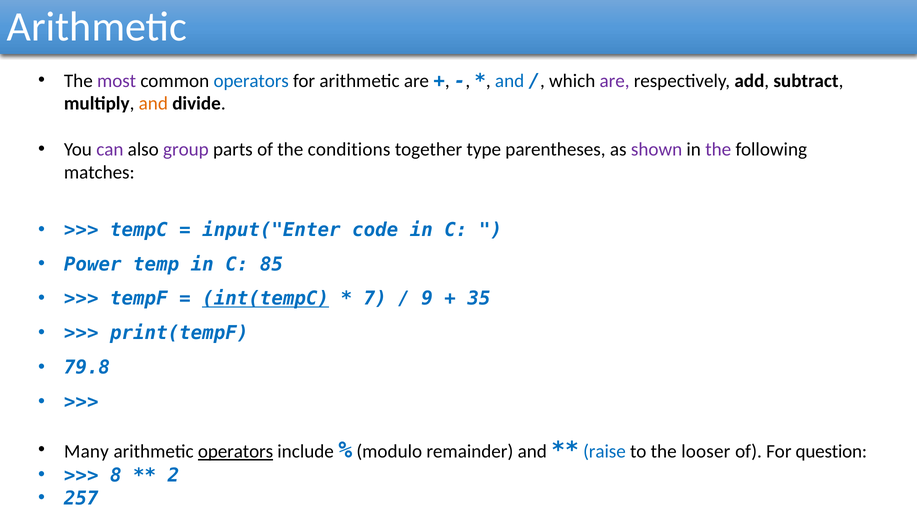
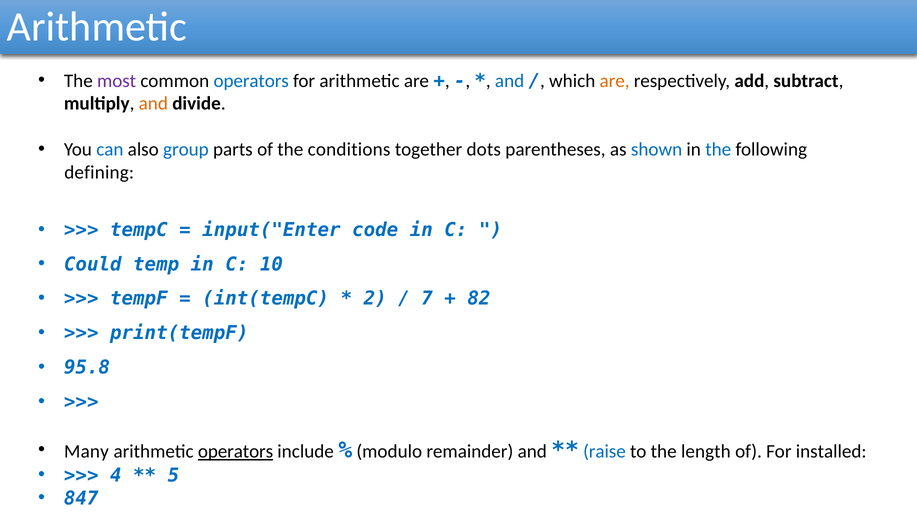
are colour: purple -> orange (615, 81)
can colour: purple -> blue (110, 150)
group colour: purple -> blue (186, 150)
type: type -> dots (484, 150)
shown colour: purple -> blue (657, 150)
the colour: purple -> blue (718, 150)
matches: matches -> defining (99, 172)
Power: Power -> Could (93, 264)
85: 85 -> 10 (271, 264)
int(tempC underline: present -> none (266, 299)
7: 7 -> 2 (375, 299)
9: 9 -> 7 (427, 299)
35: 35 -> 82 (479, 299)
79.8: 79.8 -> 95.8 (87, 367)
looser: looser -> length (706, 451)
question: question -> installed (831, 451)
8: 8 -> 4 (116, 475)
2: 2 -> 5 (173, 475)
257: 257 -> 847 (81, 498)
